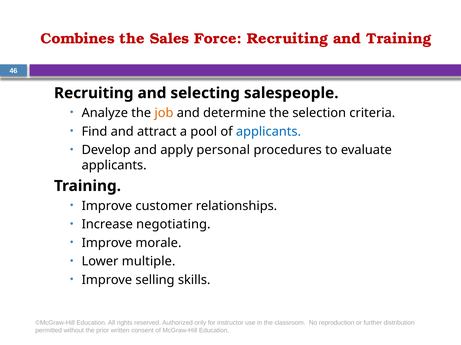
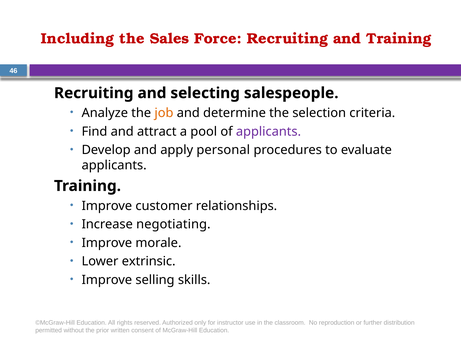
Combines: Combines -> Including (78, 39)
applicants colour: blue -> purple (268, 132)
multiple: multiple -> extrinsic (149, 262)
